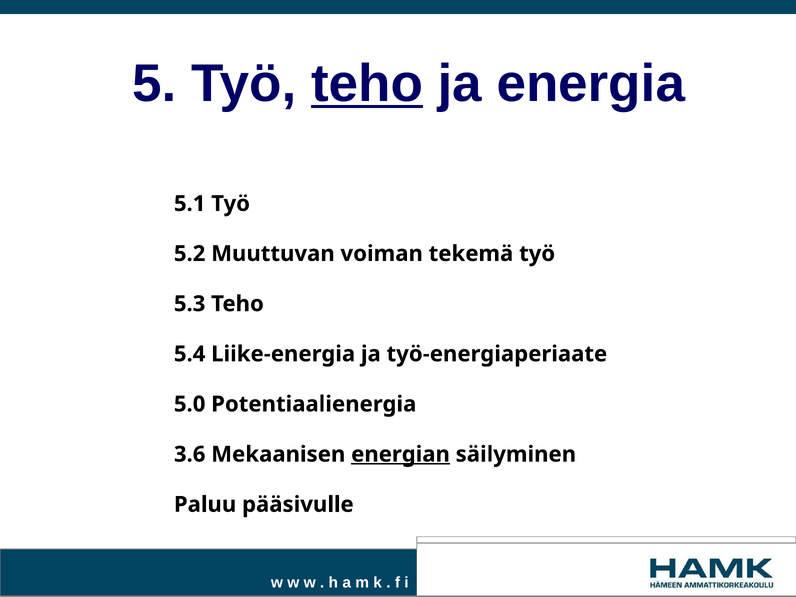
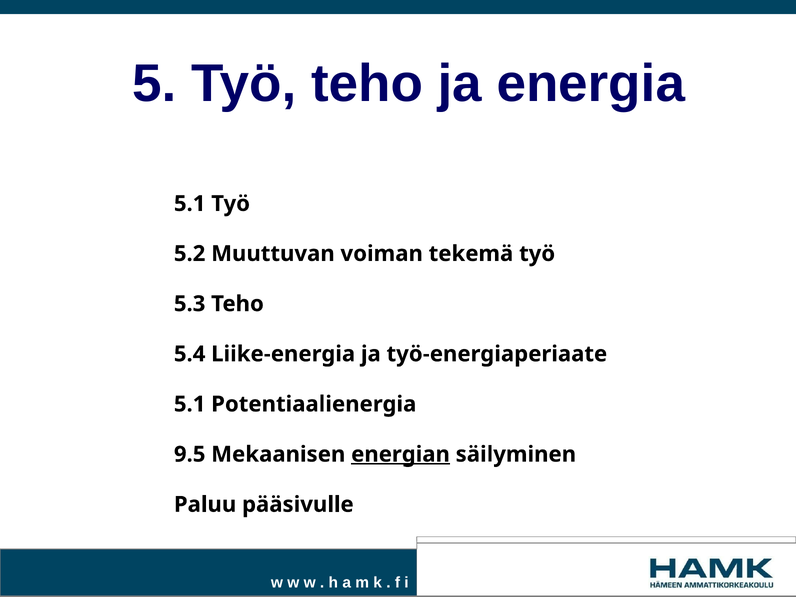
teho underline: present -> none (367, 84)
5.0: 5.0 -> 5.1 (190, 404)
3.6: 3.6 -> 9.5 (190, 454)
